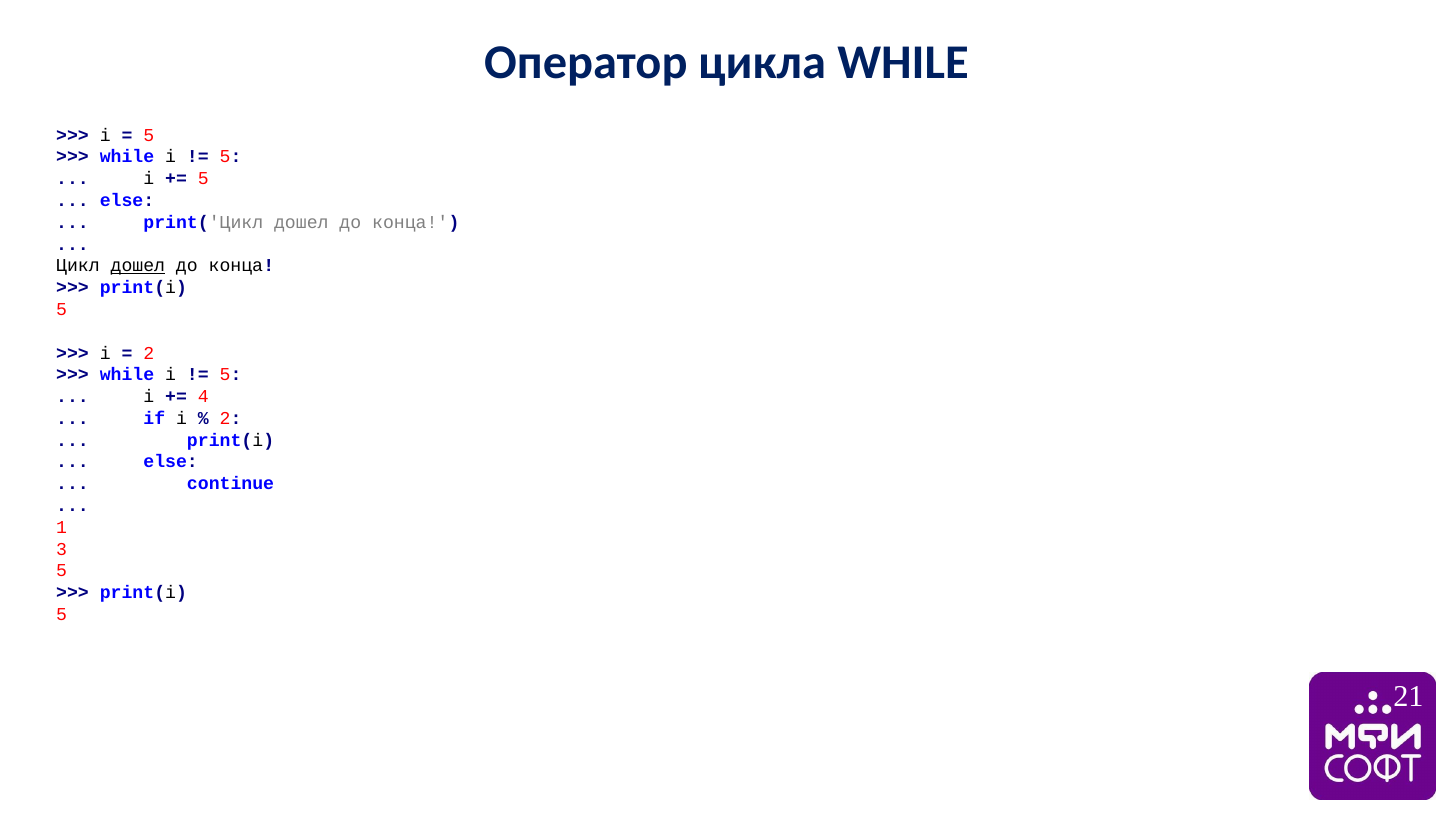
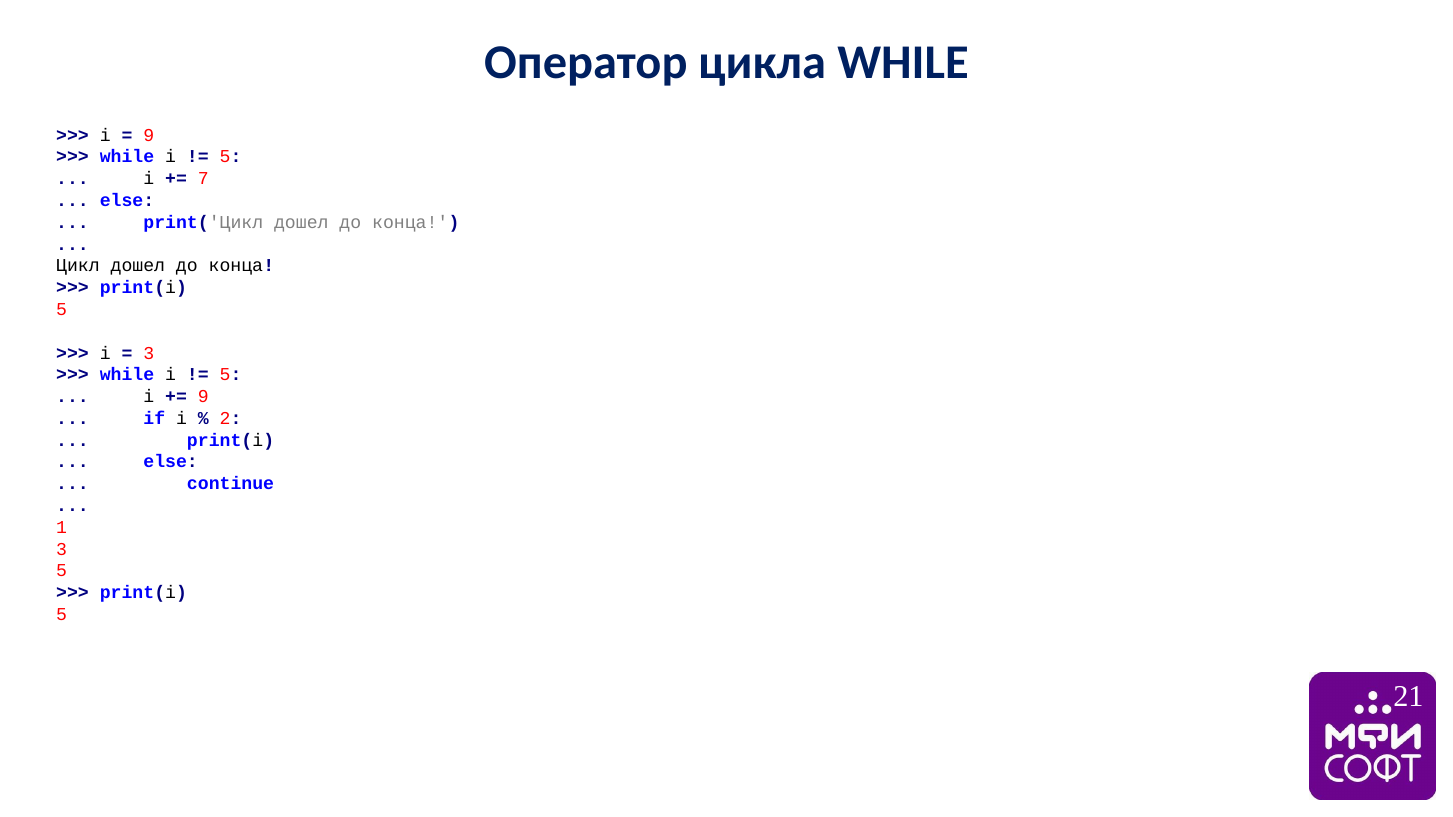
5: 5 -> 9 (149, 135)
5: 5 -> 7 (203, 179)
дошел underline: present -> none (138, 266)
2: 2 -> 3 (149, 353)
4: 4 -> 9 (203, 397)
